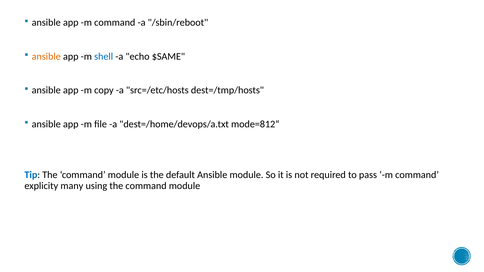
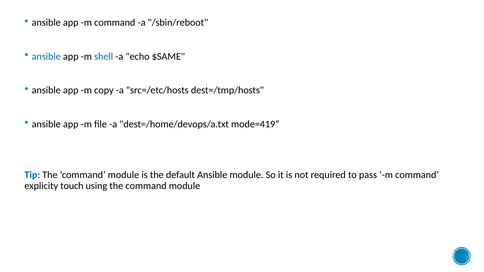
ansible colour: orange -> blue (46, 57)
mode=812“: mode=812“ -> mode=419“ (255, 124)
many: many -> touch (72, 186)
